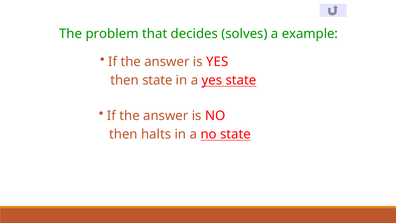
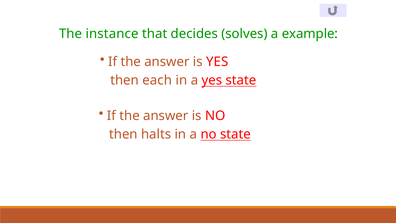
problem: problem -> instance (112, 34)
then state: state -> each (157, 80)
